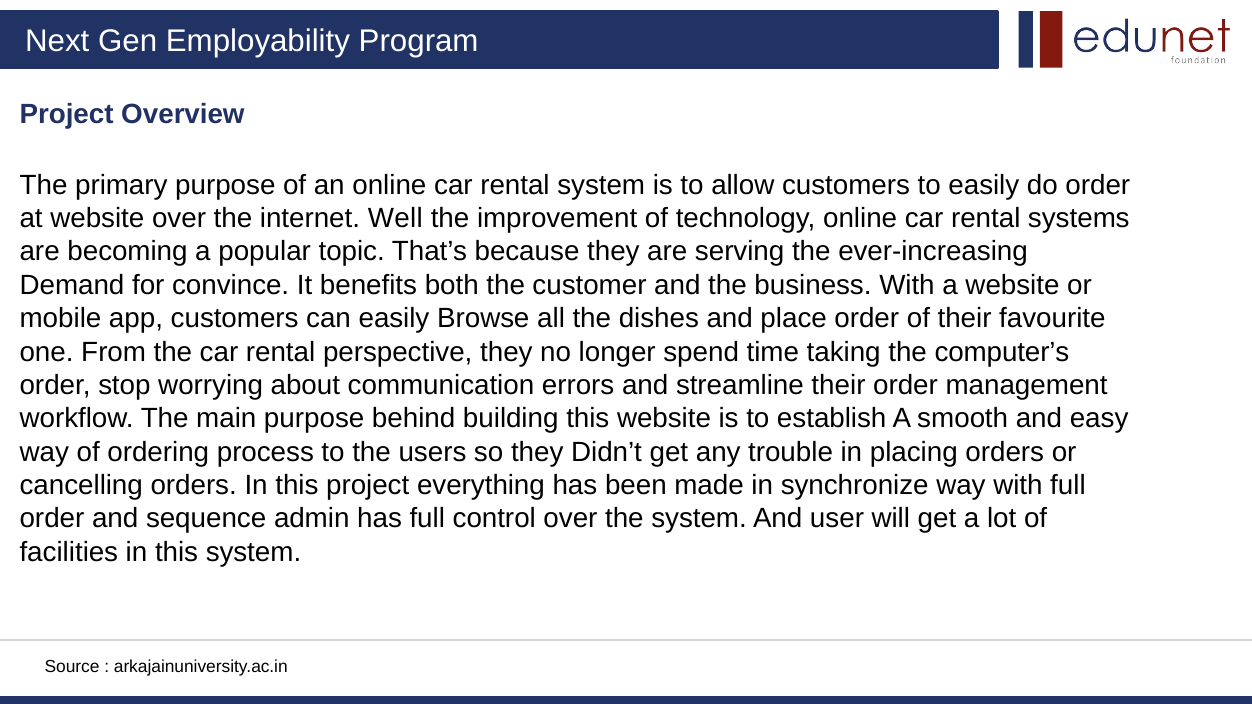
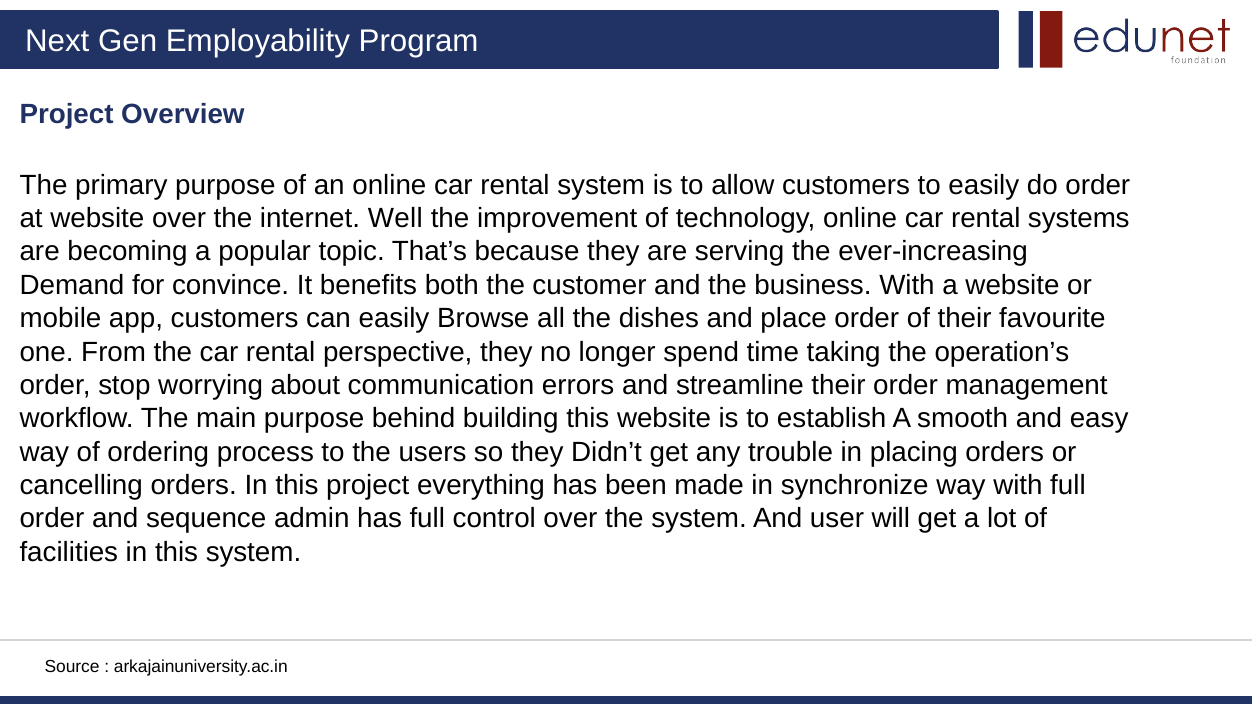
computer’s: computer’s -> operation’s (1002, 352)
